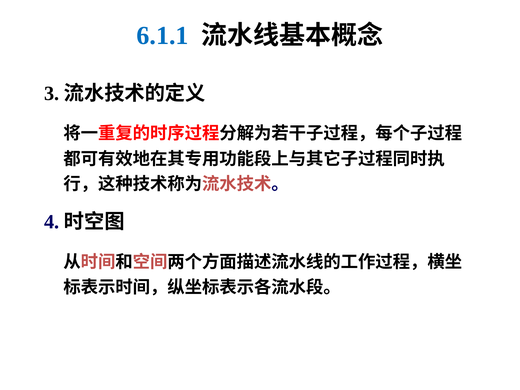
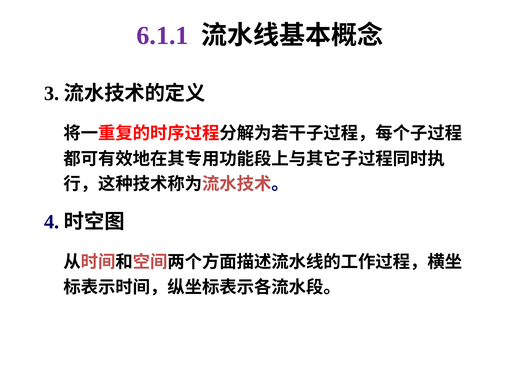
6.1.1 colour: blue -> purple (163, 36)
